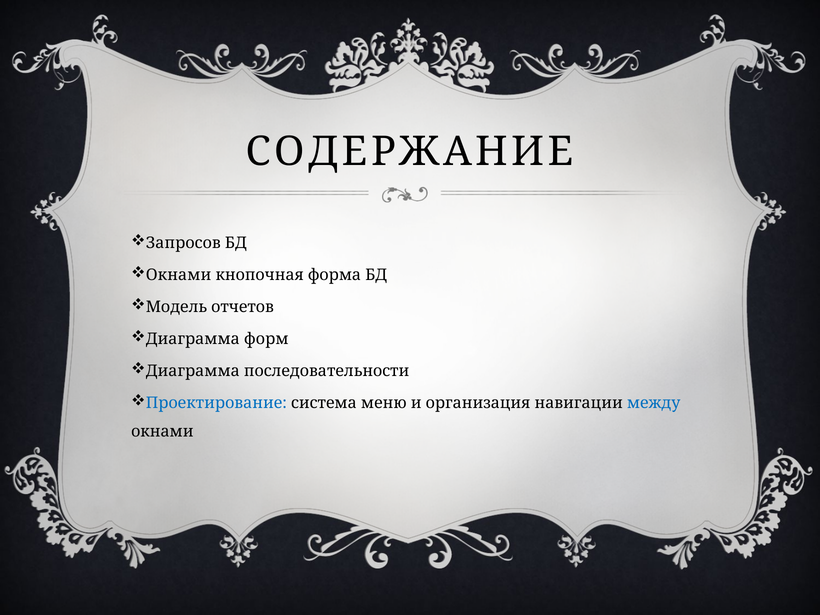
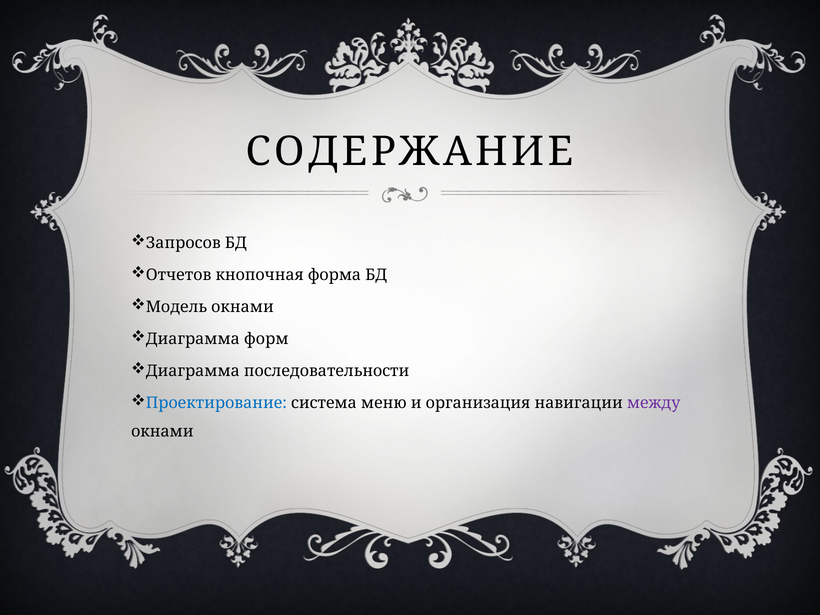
Окнами: Окнами -> Отчетов (179, 275)
Модель отчетов: отчетов -> окнами (242, 307)
между colour: blue -> purple (654, 403)
